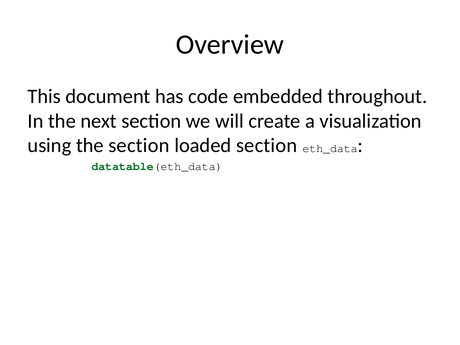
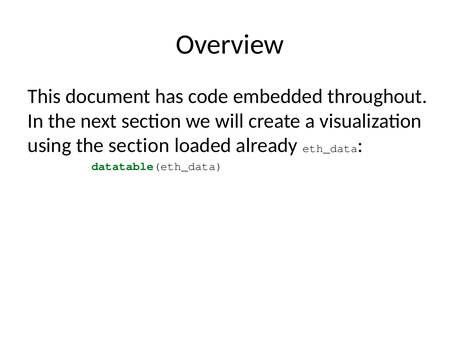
loaded section: section -> already (267, 146)
